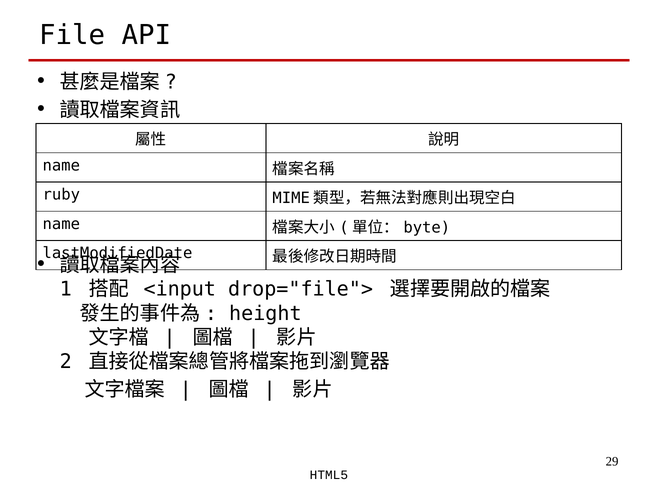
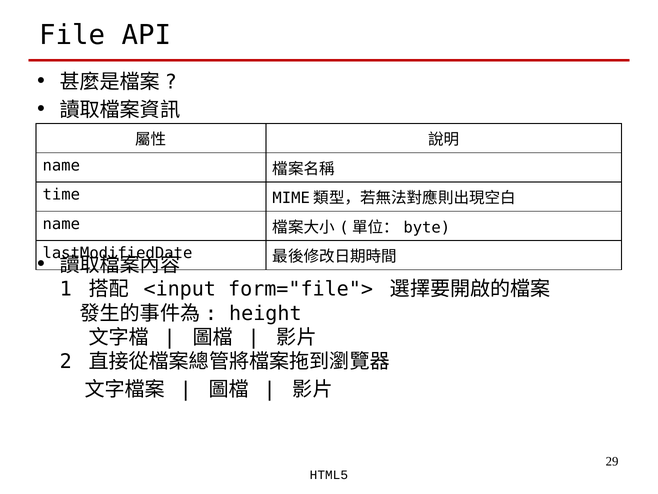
ruby: ruby -> time (61, 194)
drop="file">: drop="file"> -> form="file"> (301, 289)
